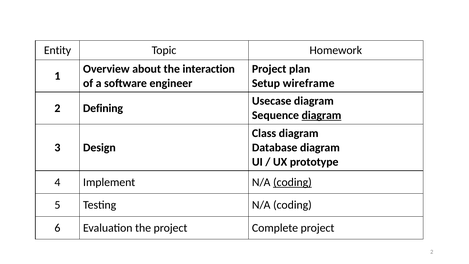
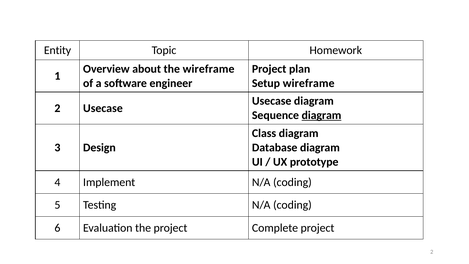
the interaction: interaction -> wireframe (209, 69)
2 Defining: Defining -> Usecase (103, 108)
coding underline: present -> none (292, 182)
